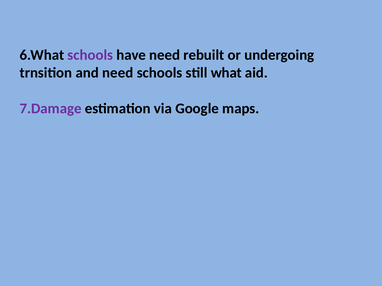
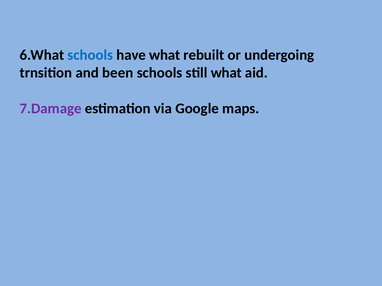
schools colour: purple -> blue (90, 55)
have need: need -> what (165, 55)
and need: need -> been (118, 73)
